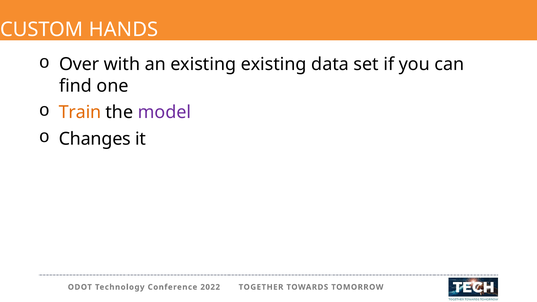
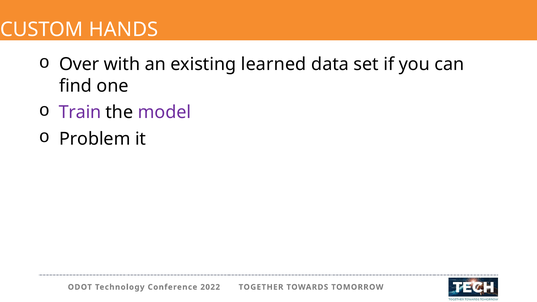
existing existing: existing -> learned (274, 64)
Train colour: orange -> purple (80, 112)
Changes: Changes -> Problem (95, 139)
